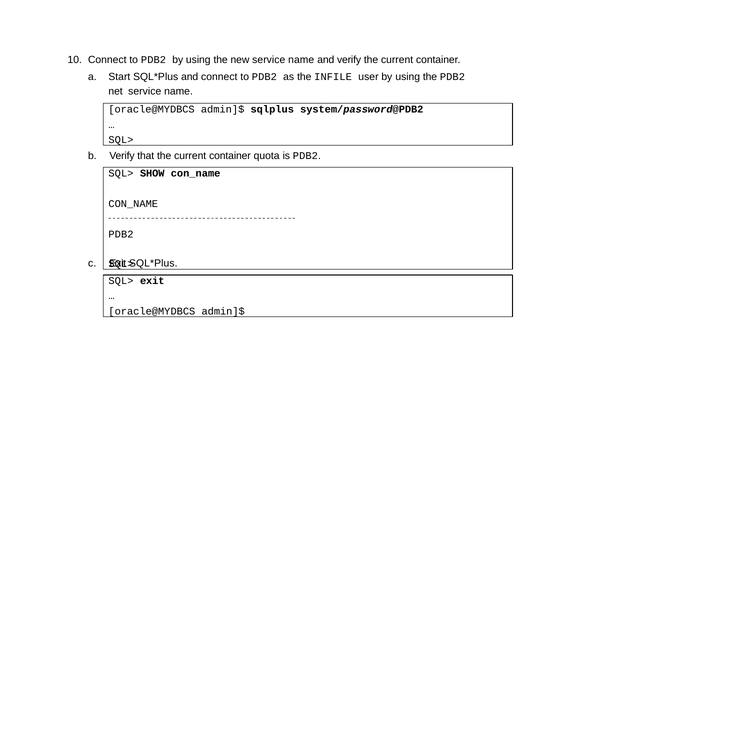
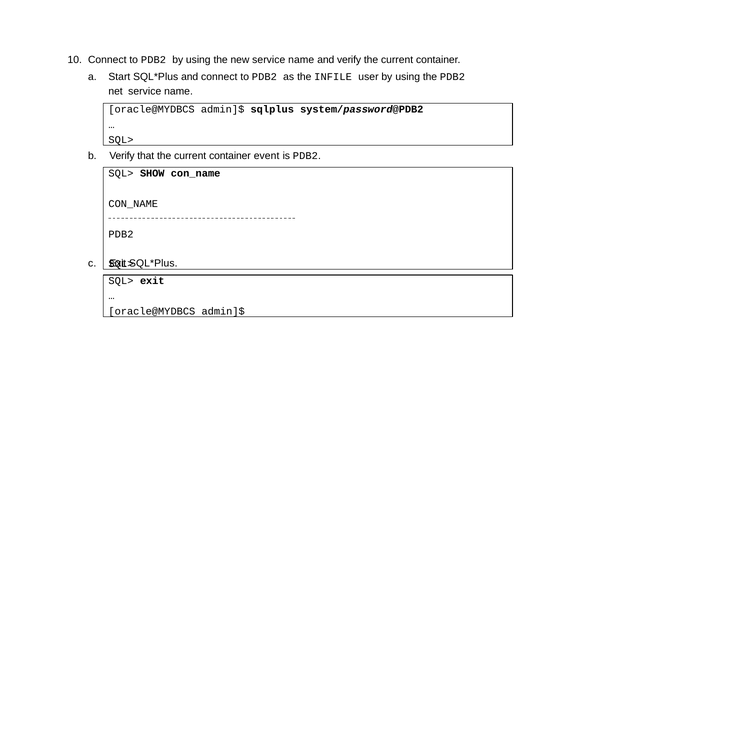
quota: quota -> event (267, 156)
